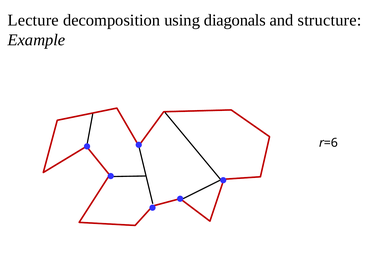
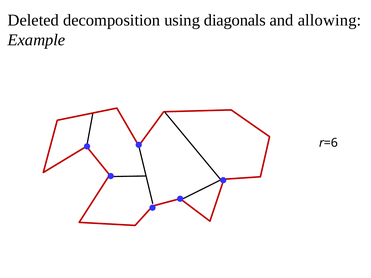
Lecture: Lecture -> Deleted (33, 20)
structure: structure -> allowing (330, 20)
